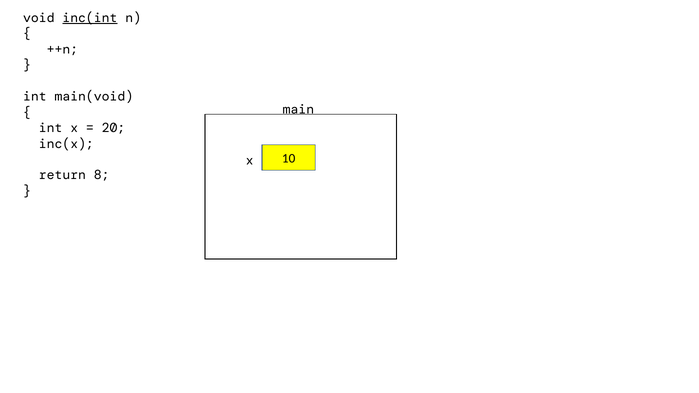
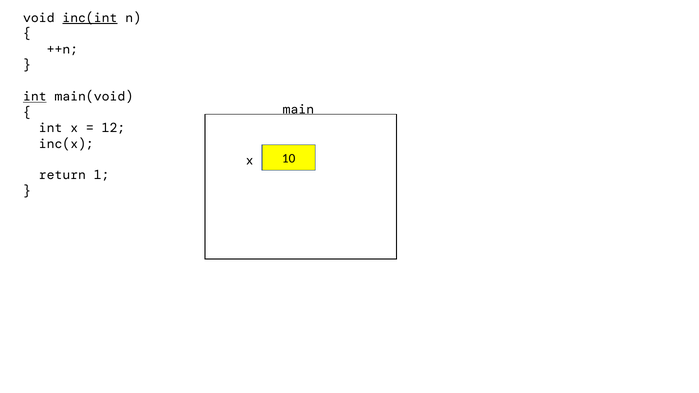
int underline: none -> present (35, 97)
20: 20 -> 12 (114, 128)
8: 8 -> 1 (102, 175)
